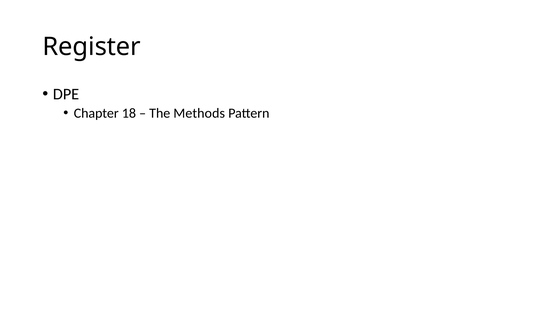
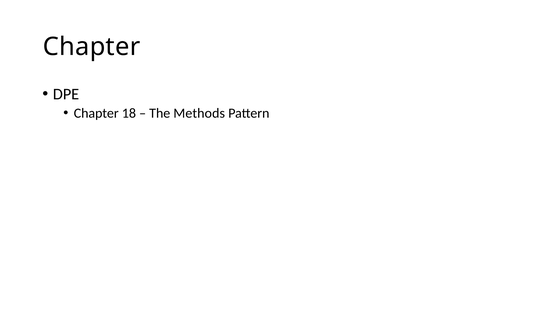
Register: Register -> Chapter (91, 47)
